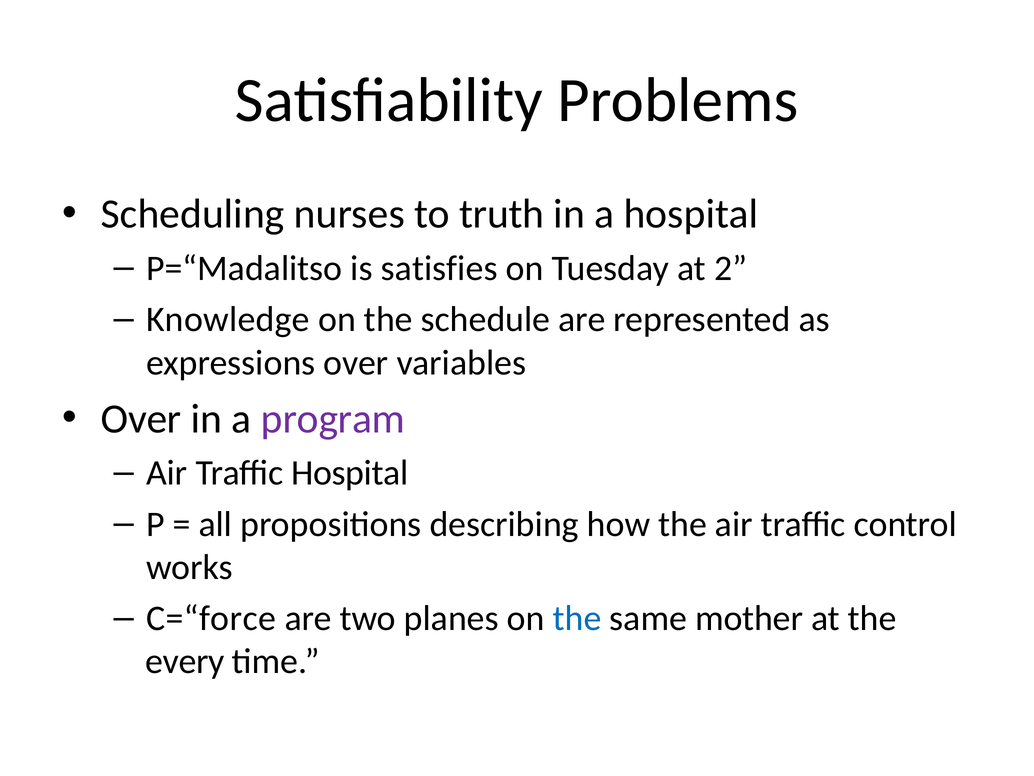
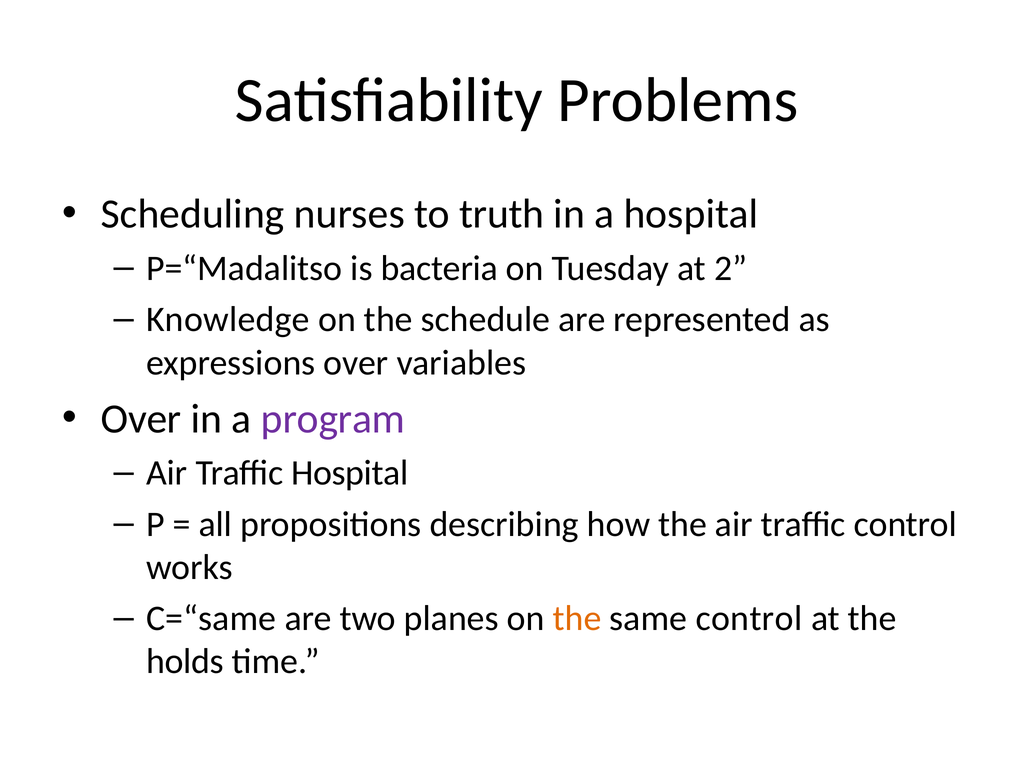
satisfies: satisfies -> bacteria (439, 268)
C=“force: C=“force -> C=“same (211, 618)
the colour: blue -> orange (577, 618)
same mother: mother -> control (749, 618)
every: every -> holds (185, 661)
